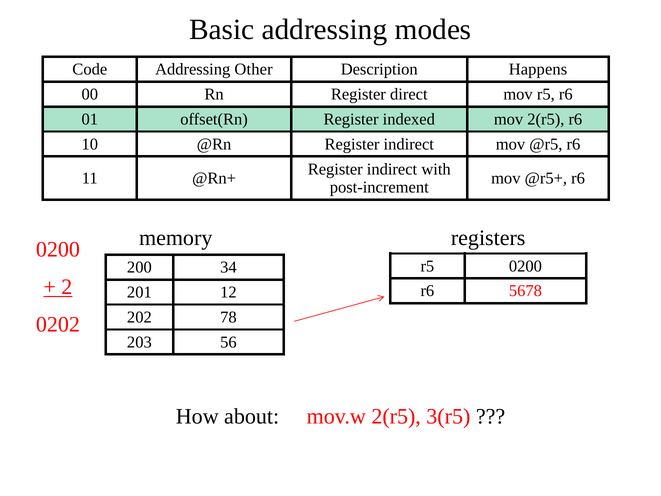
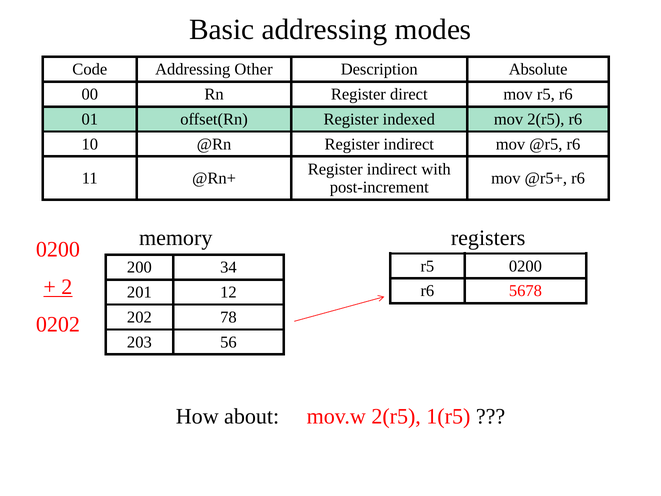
Happens: Happens -> Absolute (538, 69)
3(r5: 3(r5 -> 1(r5 (448, 416)
